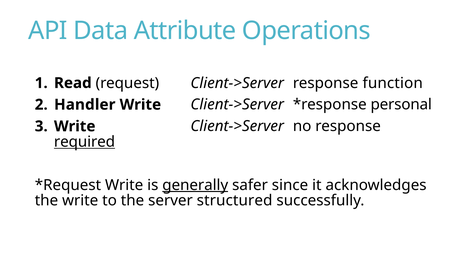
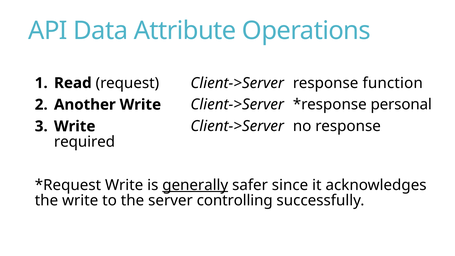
Handler: Handler -> Another (85, 105)
required underline: present -> none (85, 142)
structured: structured -> controlling (235, 200)
